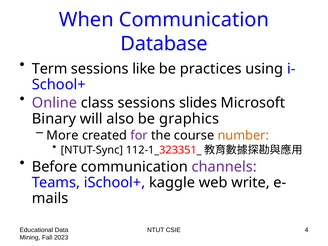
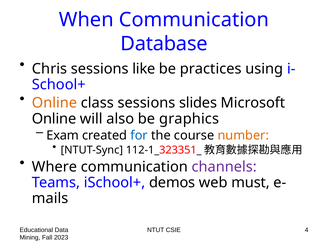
Term: Term -> Chris (50, 69)
Online colour: purple -> orange (55, 103)
Binary: Binary -> Online (54, 119)
More: More -> Exam (63, 136)
for colour: purple -> blue (139, 136)
Before: Before -> Where (55, 167)
kaggle: kaggle -> demos (172, 183)
write: write -> must (251, 183)
